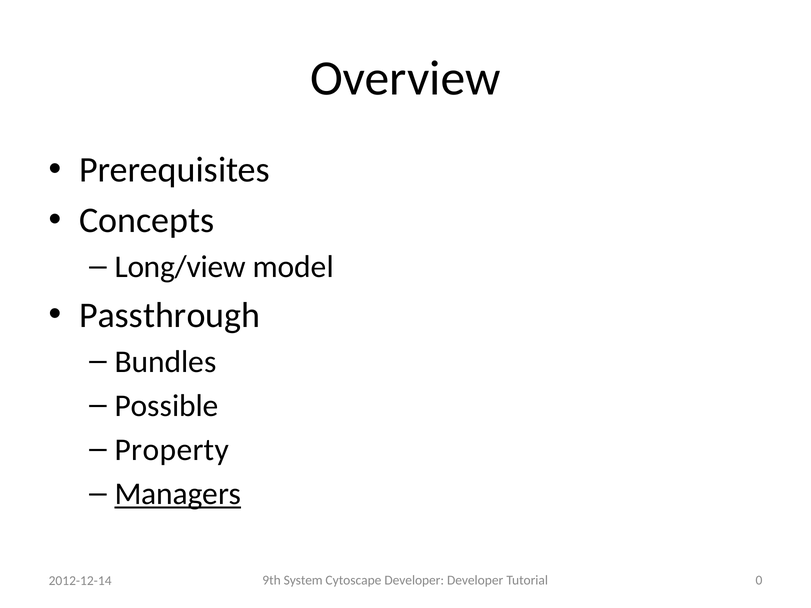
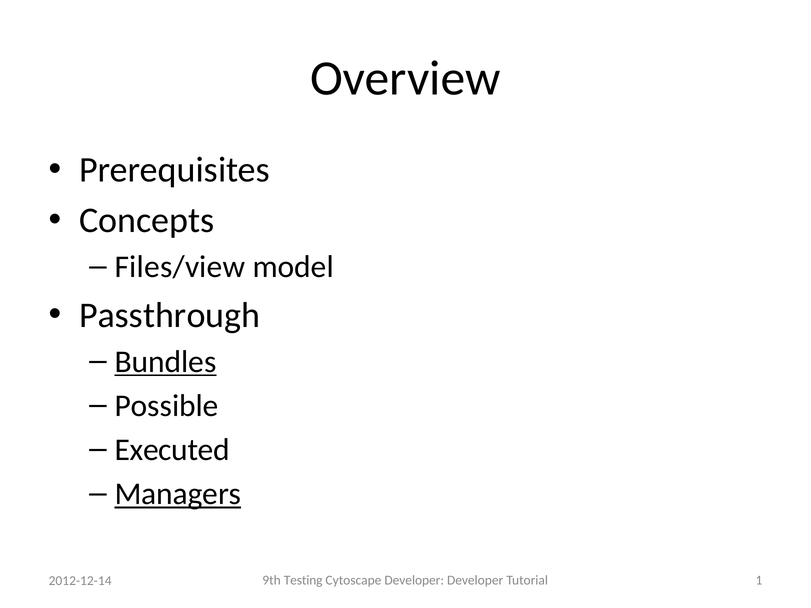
Long/view: Long/view -> Files/view (180, 267)
Bundles underline: none -> present (166, 362)
Property: Property -> Executed (172, 450)
System: System -> Testing (303, 581)
0: 0 -> 1 (759, 581)
